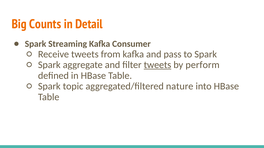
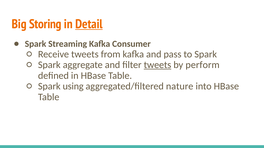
Counts: Counts -> Storing (45, 24)
Detail underline: none -> present (89, 24)
topic: topic -> using (73, 87)
